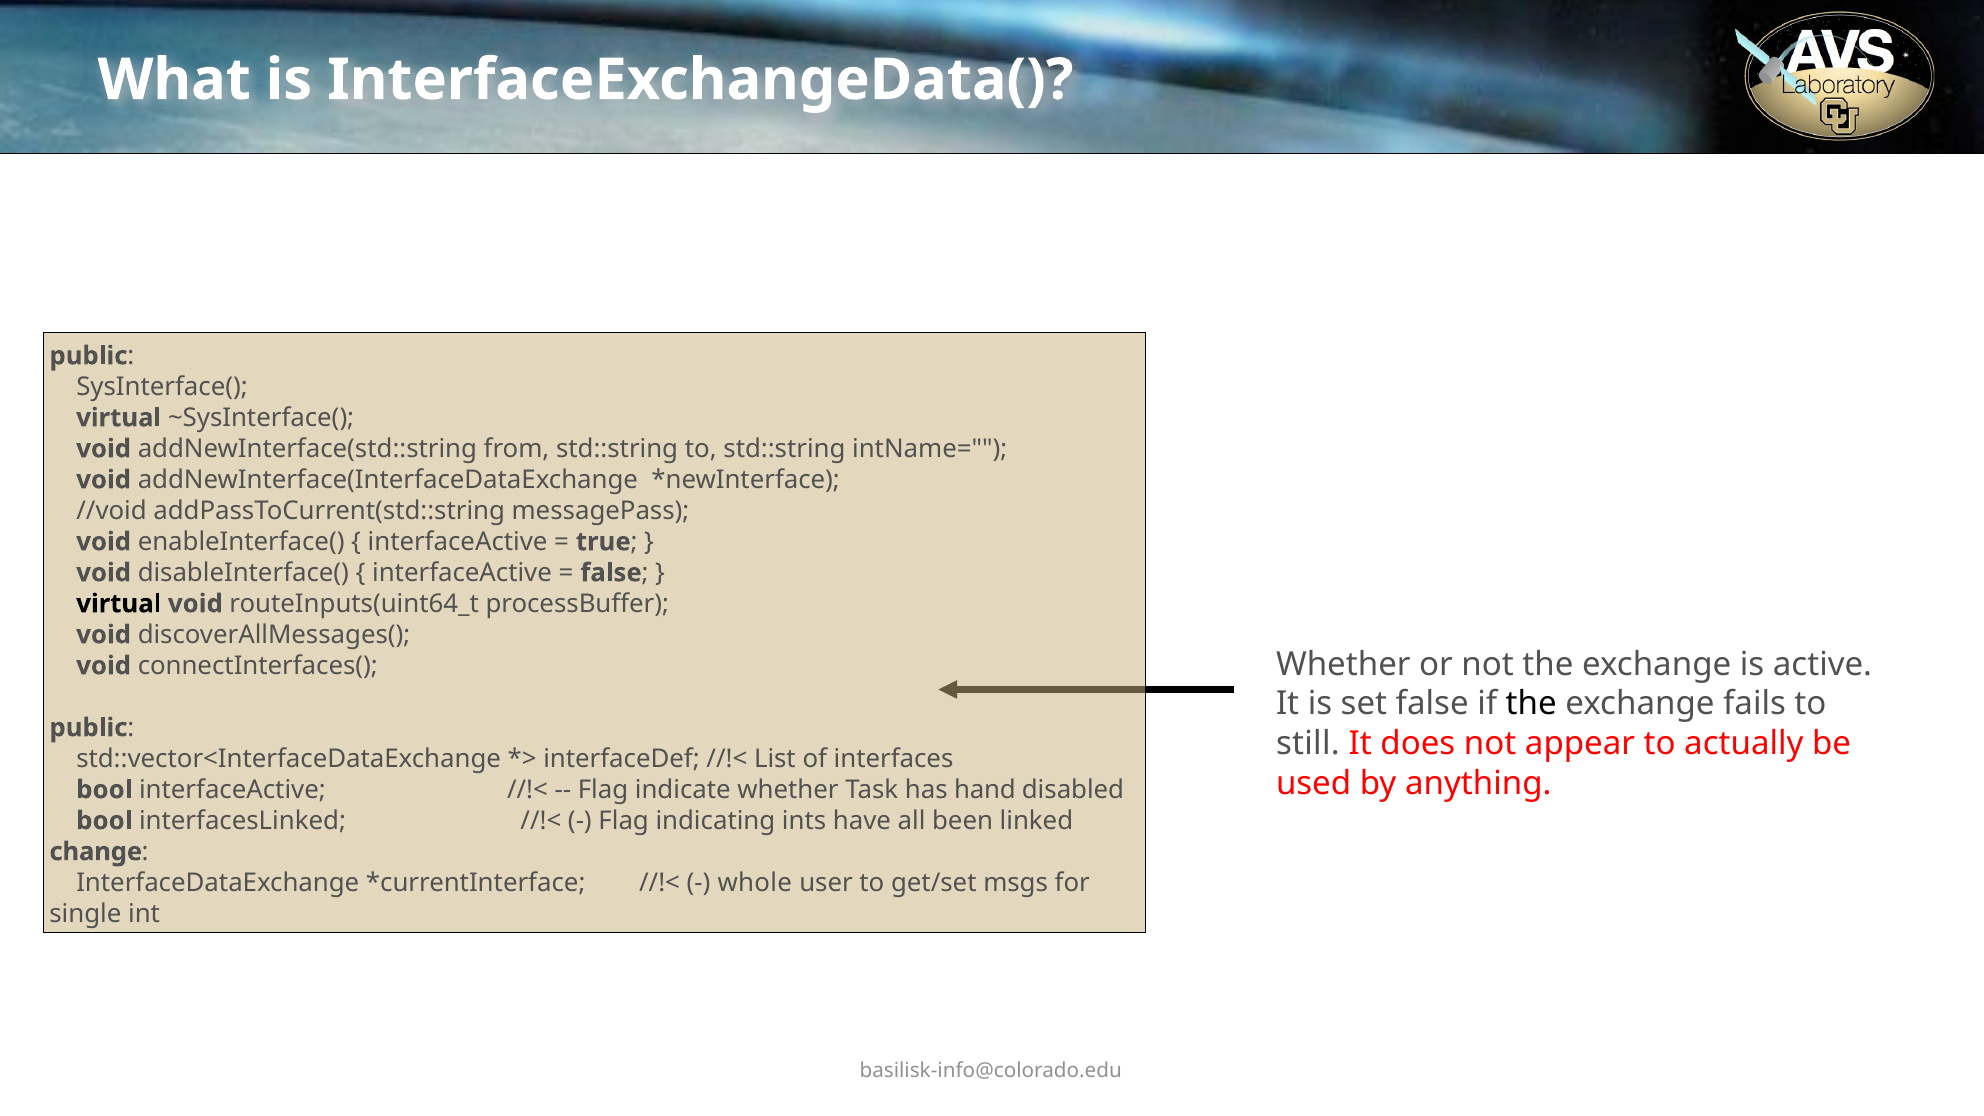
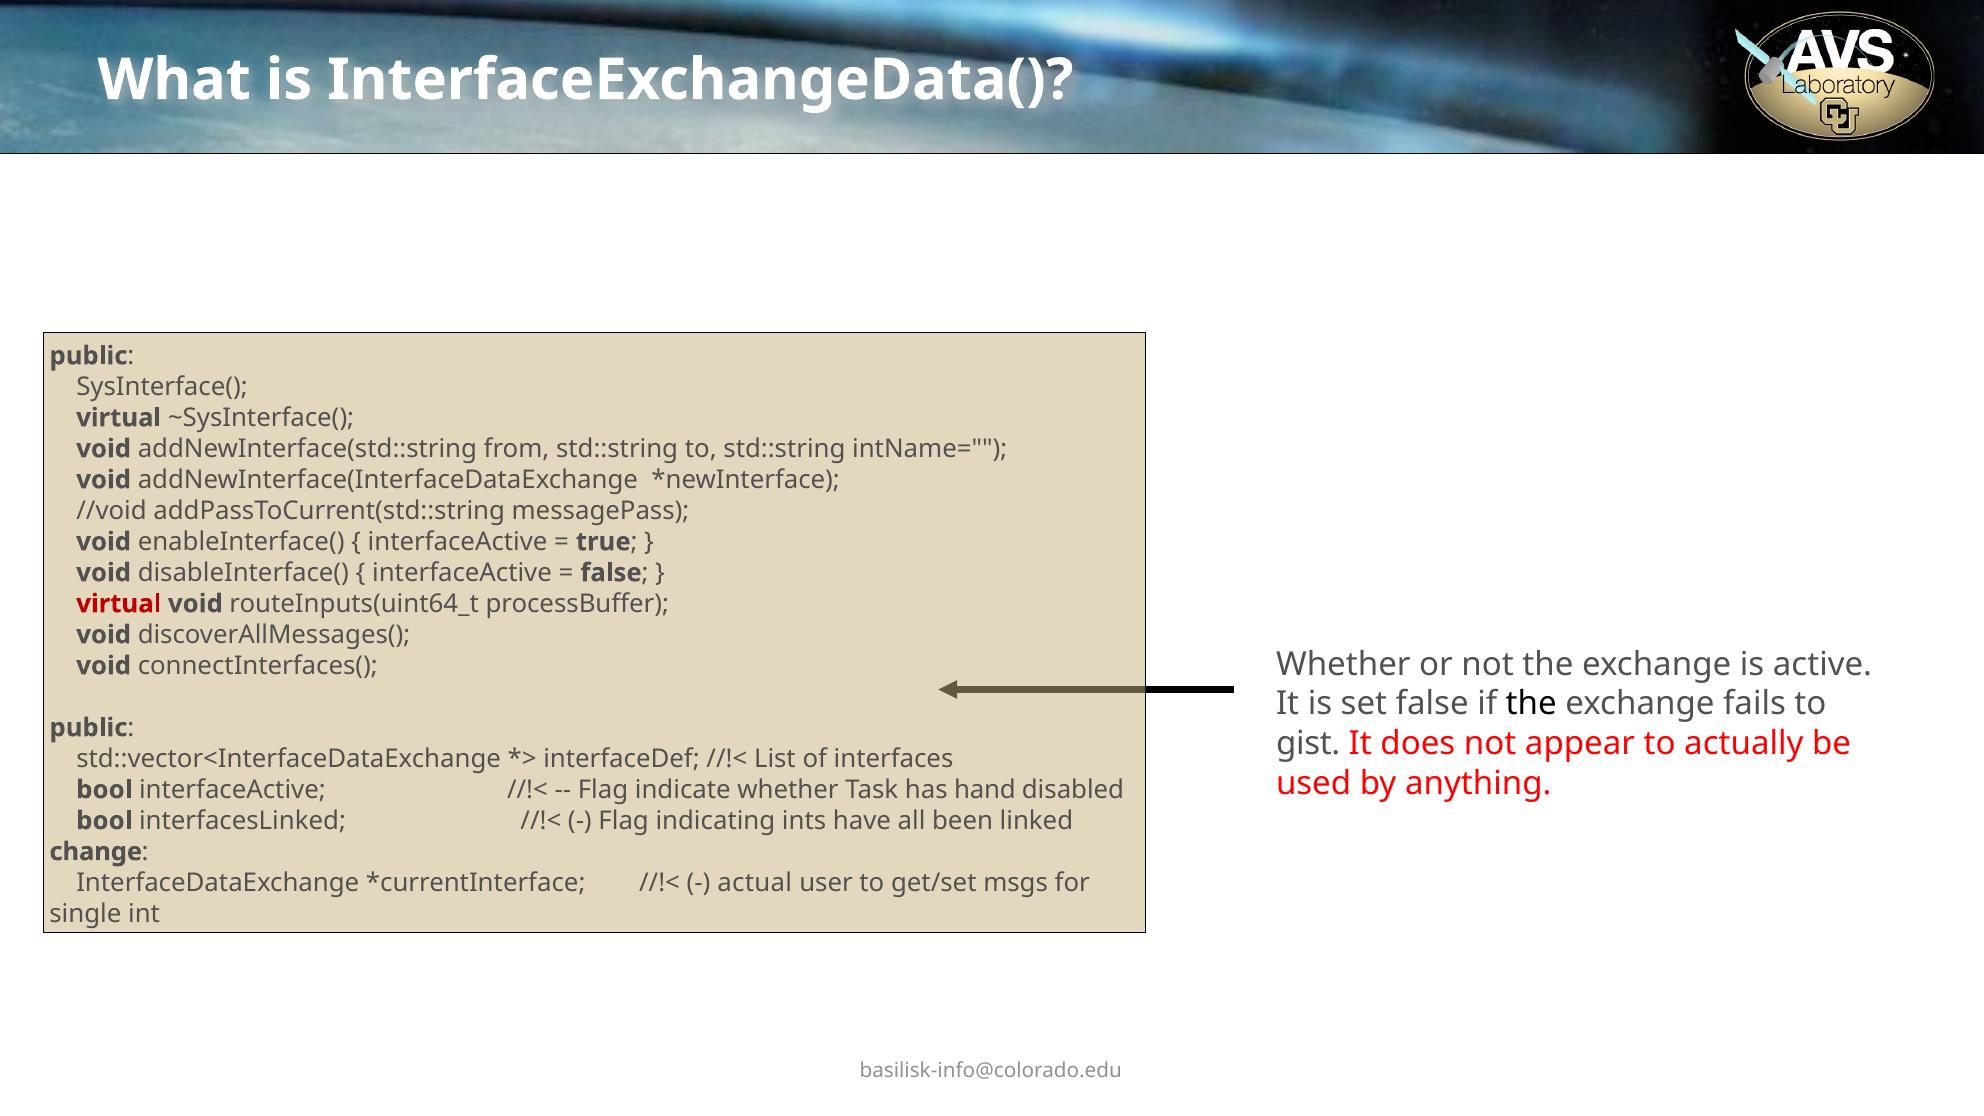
virtual colour: black -> red (119, 604)
still: still -> gist (1308, 743)
whole: whole -> actual (755, 883)
